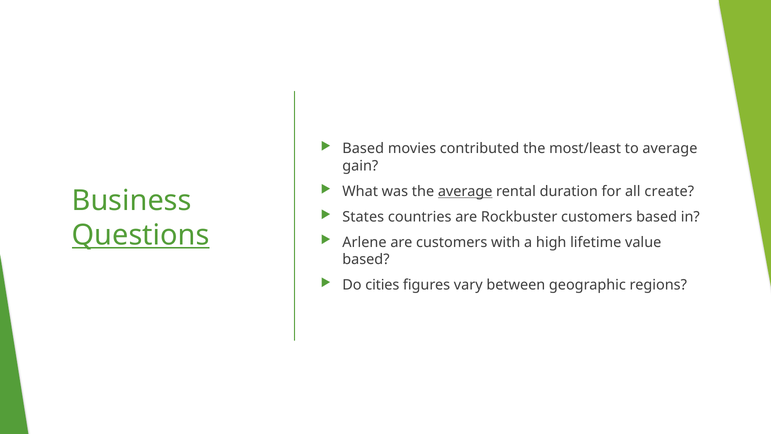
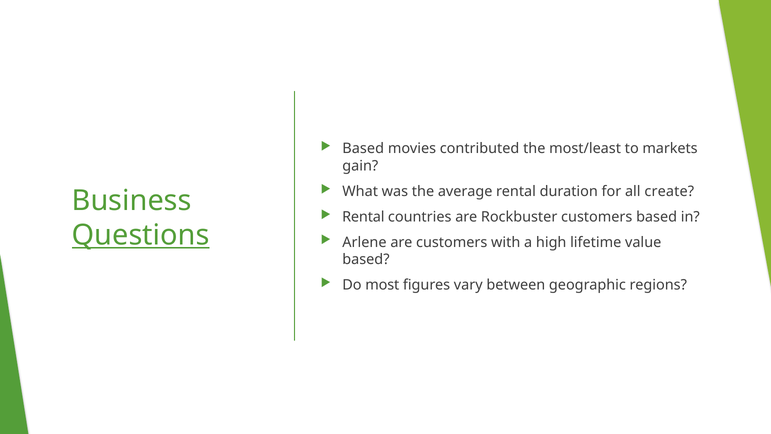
to average: average -> markets (670, 149)
average underline: present -> none (465, 191)
States: States -> Rental (363, 217)
cities: cities -> most (382, 285)
